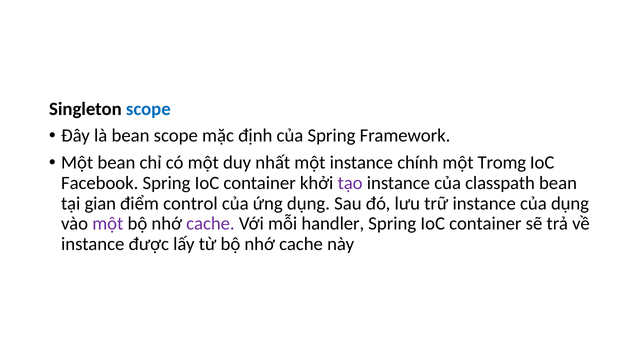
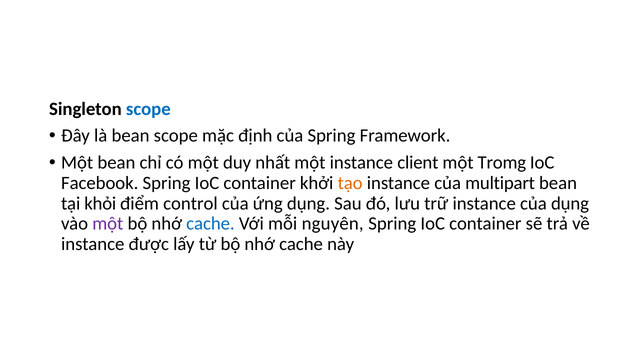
chính: chính -> client (418, 163)
tạo colour: purple -> orange (350, 183)
classpath: classpath -> multipart (500, 183)
gian: gian -> khỏi (100, 203)
cache colour: purple -> blue (210, 223)
handler: handler -> nguyên (333, 223)
